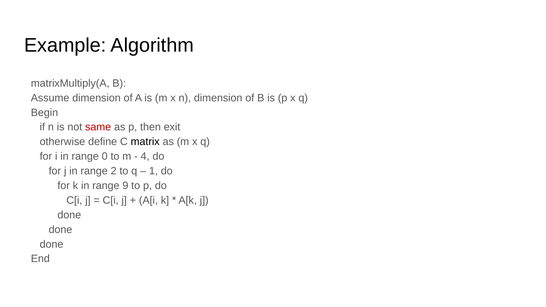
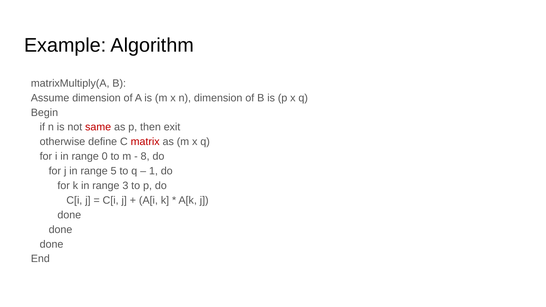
matrix colour: black -> red (145, 142)
4: 4 -> 8 (145, 156)
2: 2 -> 5 (114, 171)
9: 9 -> 3 (125, 186)
